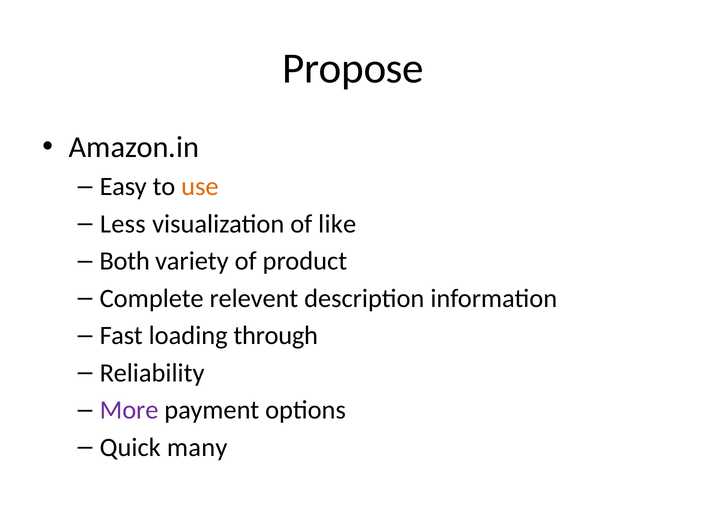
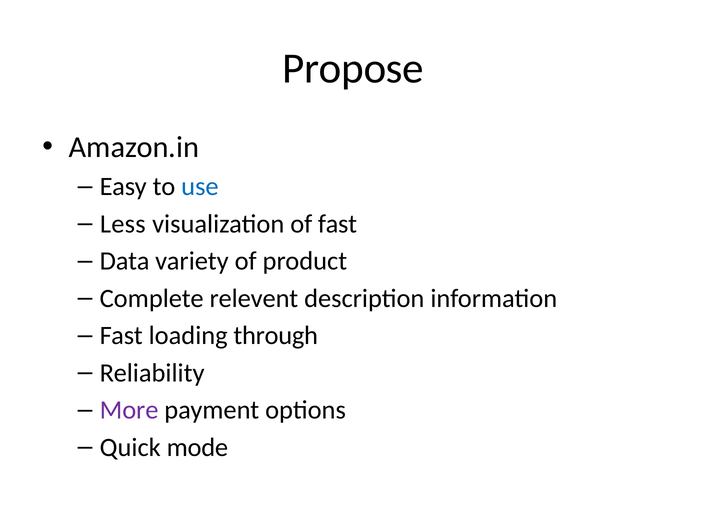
use colour: orange -> blue (200, 187)
of like: like -> fast (337, 224)
Both: Both -> Data (125, 261)
many: many -> mode (197, 448)
